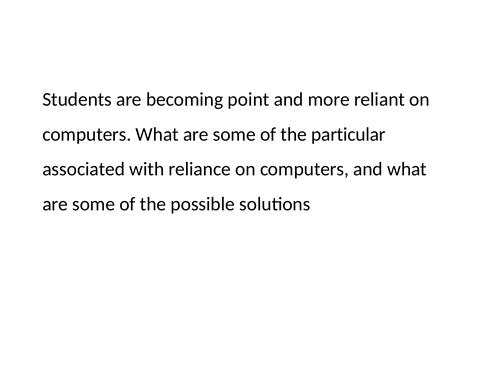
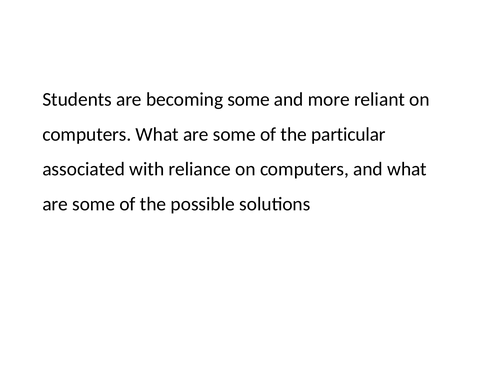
becoming point: point -> some (249, 99)
